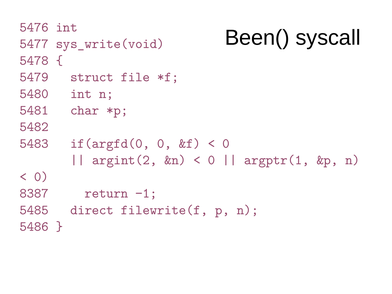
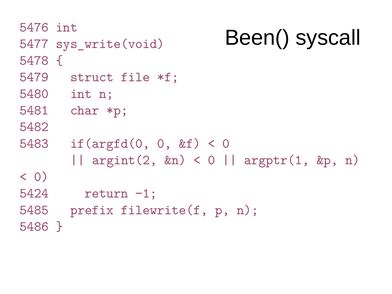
8387: 8387 -> 5424 (34, 193)
direct: direct -> prefix (92, 210)
